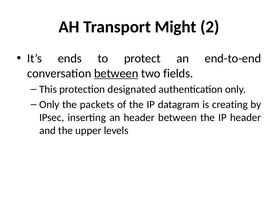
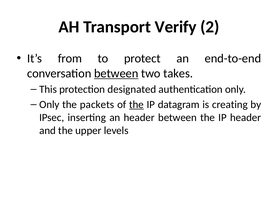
Might: Might -> Verify (176, 27)
ends: ends -> from (70, 58)
fields: fields -> takes (178, 73)
the underline: none -> present (136, 104)
